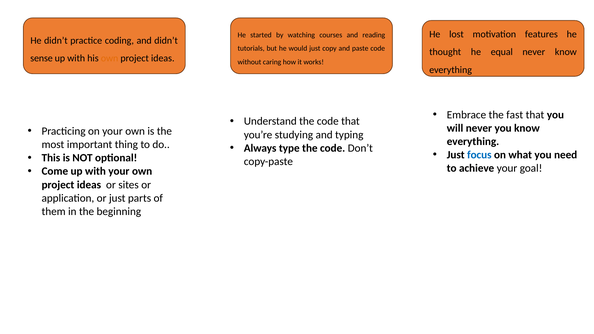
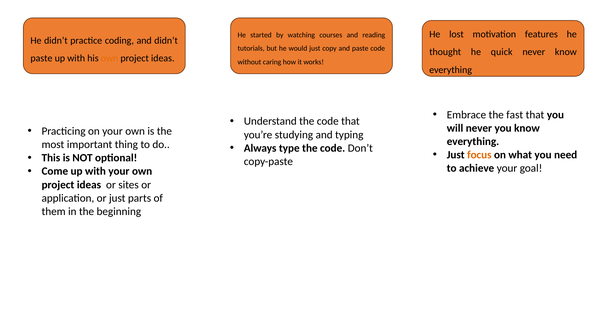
equal: equal -> quick (502, 52)
sense: sense -> paste (41, 58)
focus colour: blue -> orange (479, 155)
